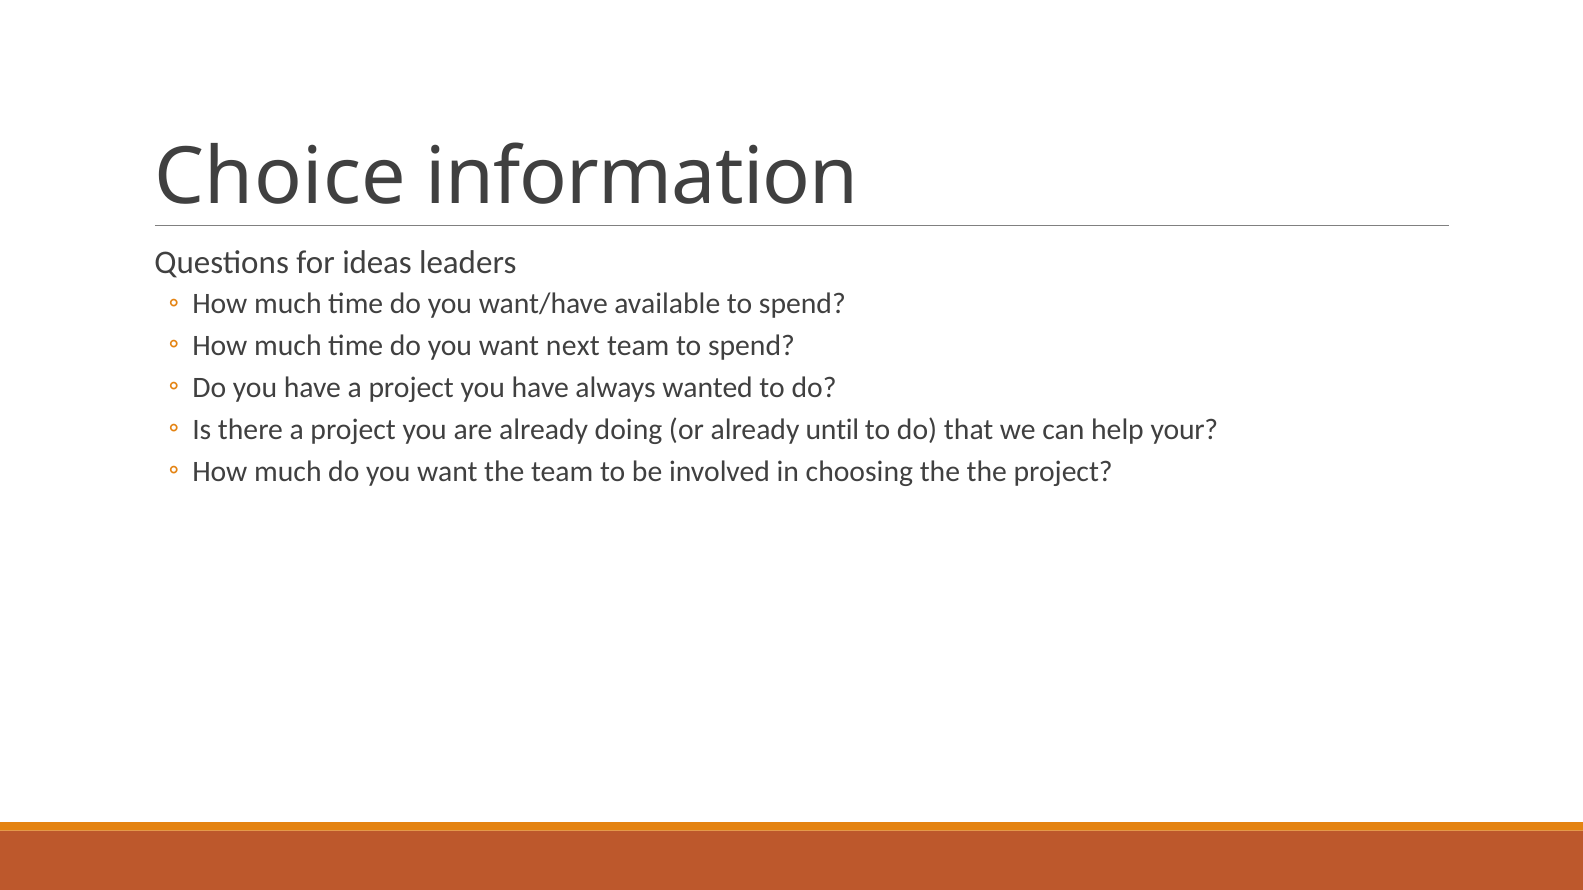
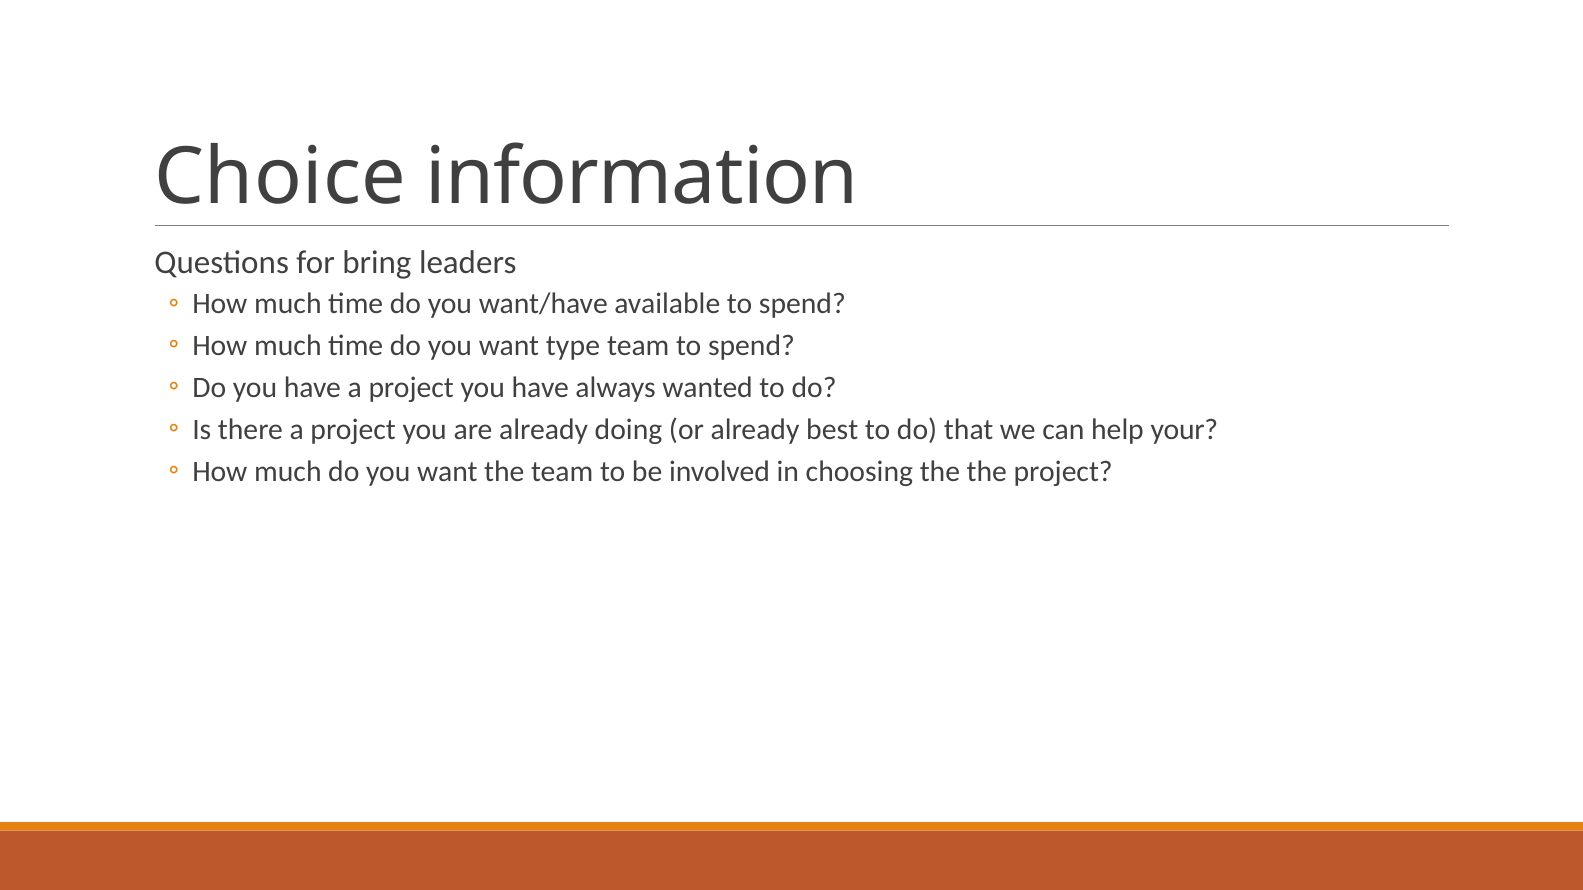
ideas: ideas -> bring (377, 263)
next: next -> type (573, 346)
until: until -> best (832, 430)
